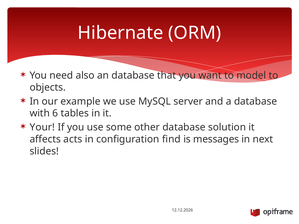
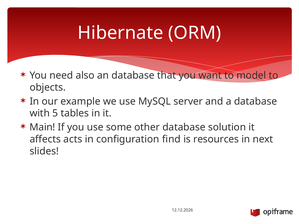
6: 6 -> 5 (55, 113)
Your: Your -> Main (42, 127)
messages: messages -> resources (216, 139)
